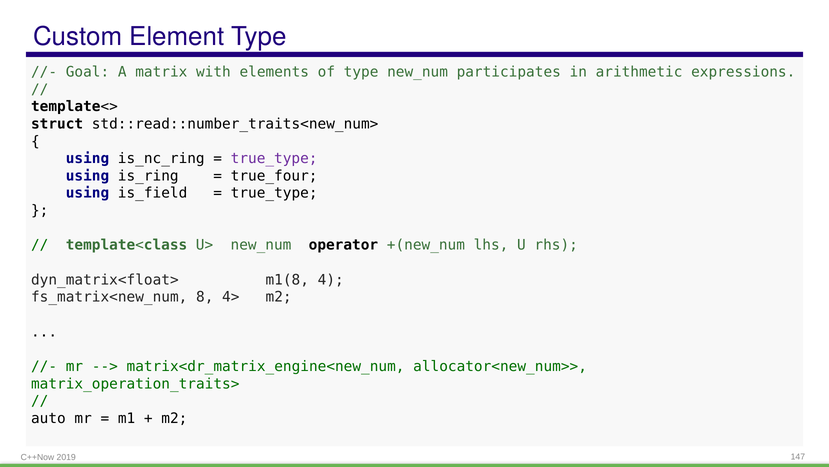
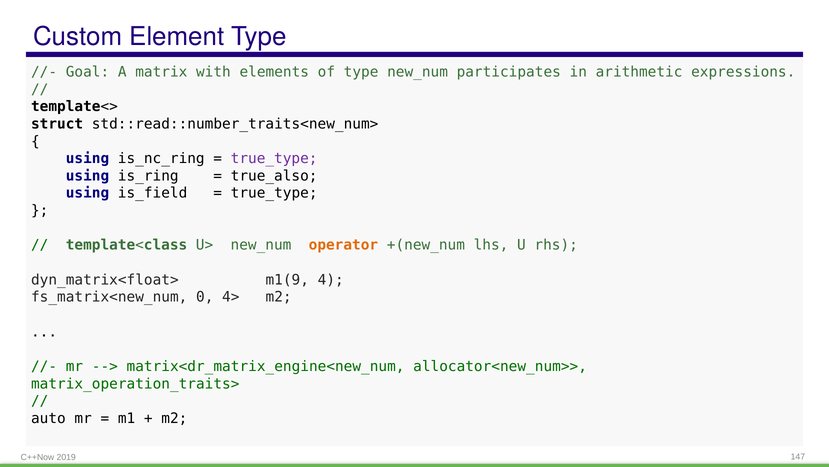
true_four: true_four -> true_also (274, 176)
operator colour: black -> orange (343, 245)
m1(8: m1(8 -> m1(9 (287, 279)
8: 8 -> 0 (205, 297)
